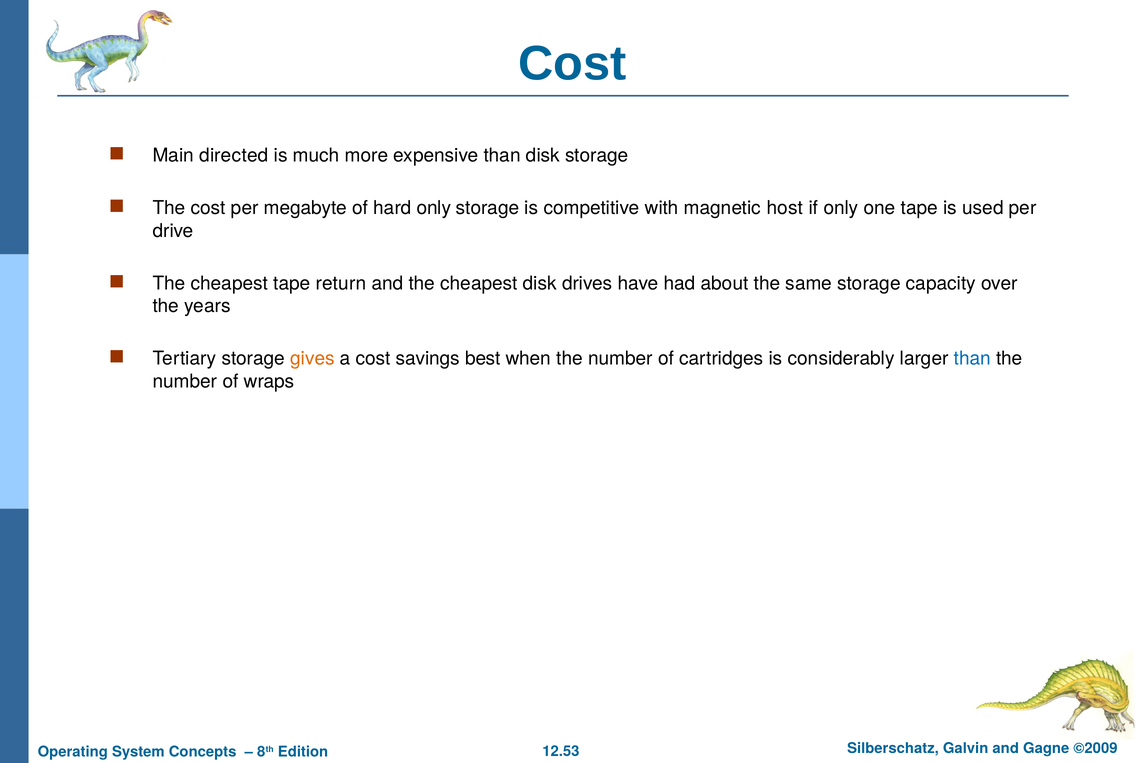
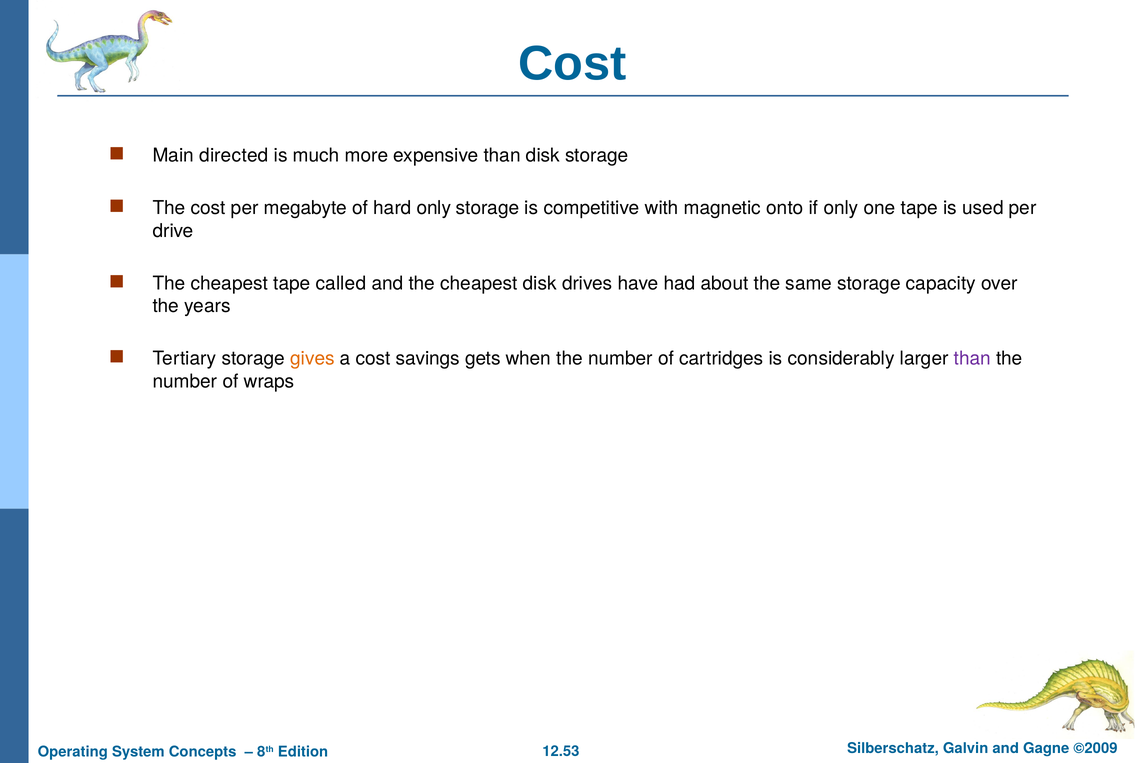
host: host -> onto (785, 208)
return: return -> called (341, 283)
best: best -> gets (483, 359)
than colour: blue -> purple (972, 359)
